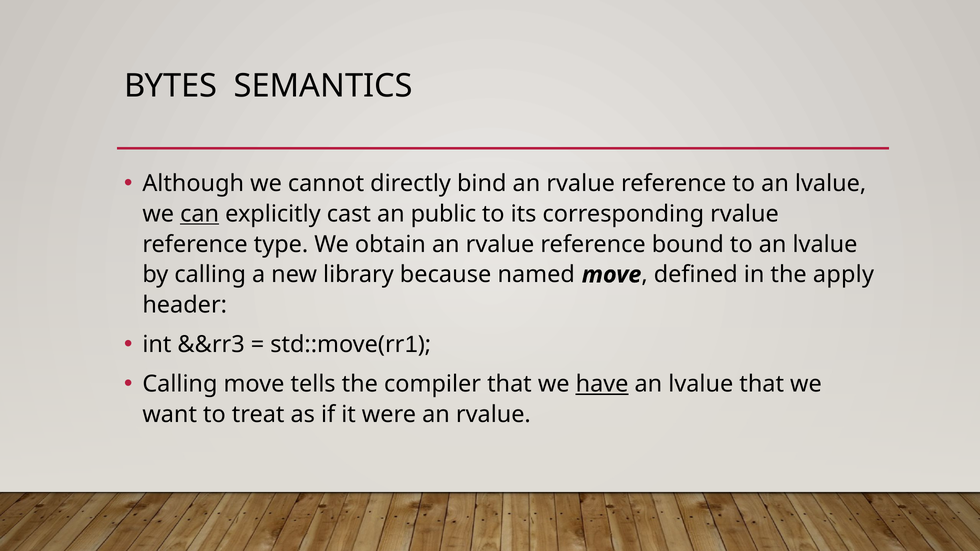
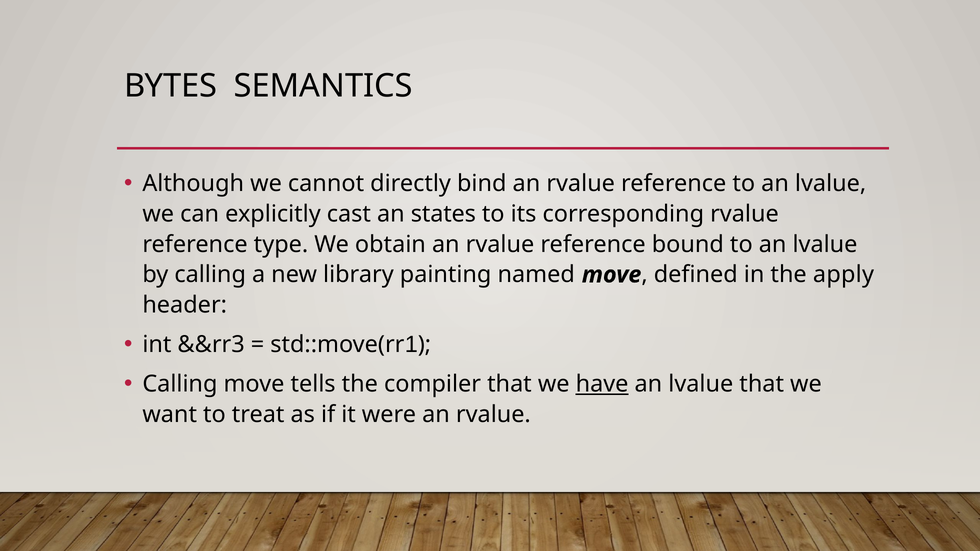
can underline: present -> none (200, 214)
public: public -> states (443, 214)
because: because -> painting (446, 275)
